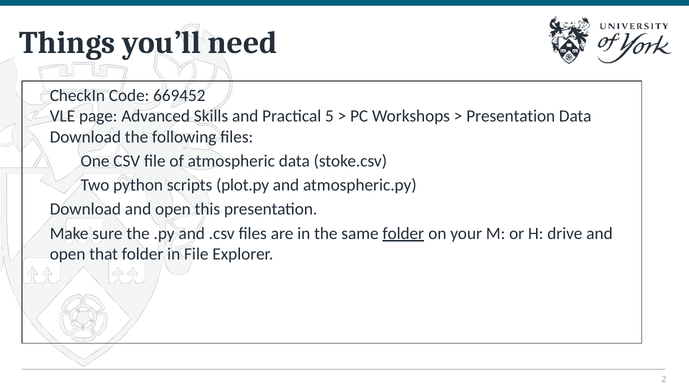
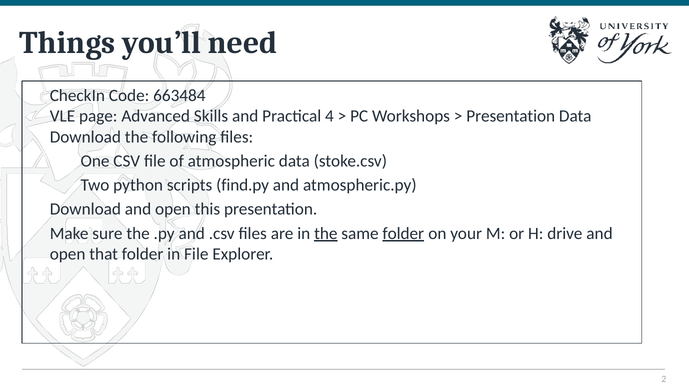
669452: 669452 -> 663484 (179, 95)
5: 5 -> 4 (329, 116)
plot.py: plot.py -> find.py (243, 185)
the underline: none -> present (326, 233)
